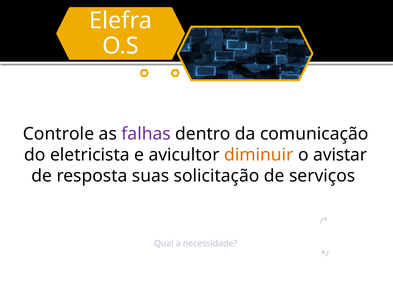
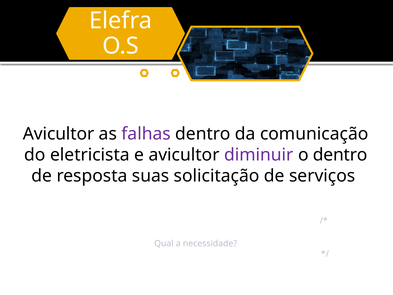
Controle: Controle -> Avicultor (59, 134)
diminuir colour: orange -> purple (259, 155)
o avistar: avistar -> dentro (340, 155)
